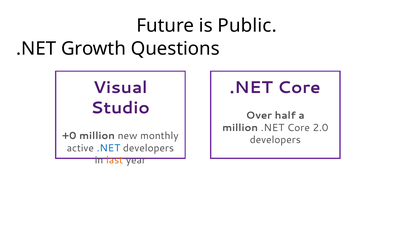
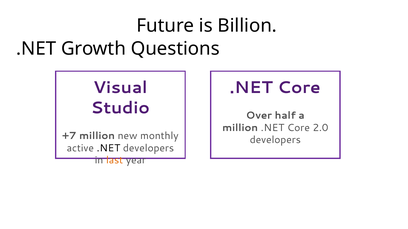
Public: Public -> Billion (247, 26)
+0: +0 -> +7 (69, 136)
.NET colour: blue -> black (108, 148)
